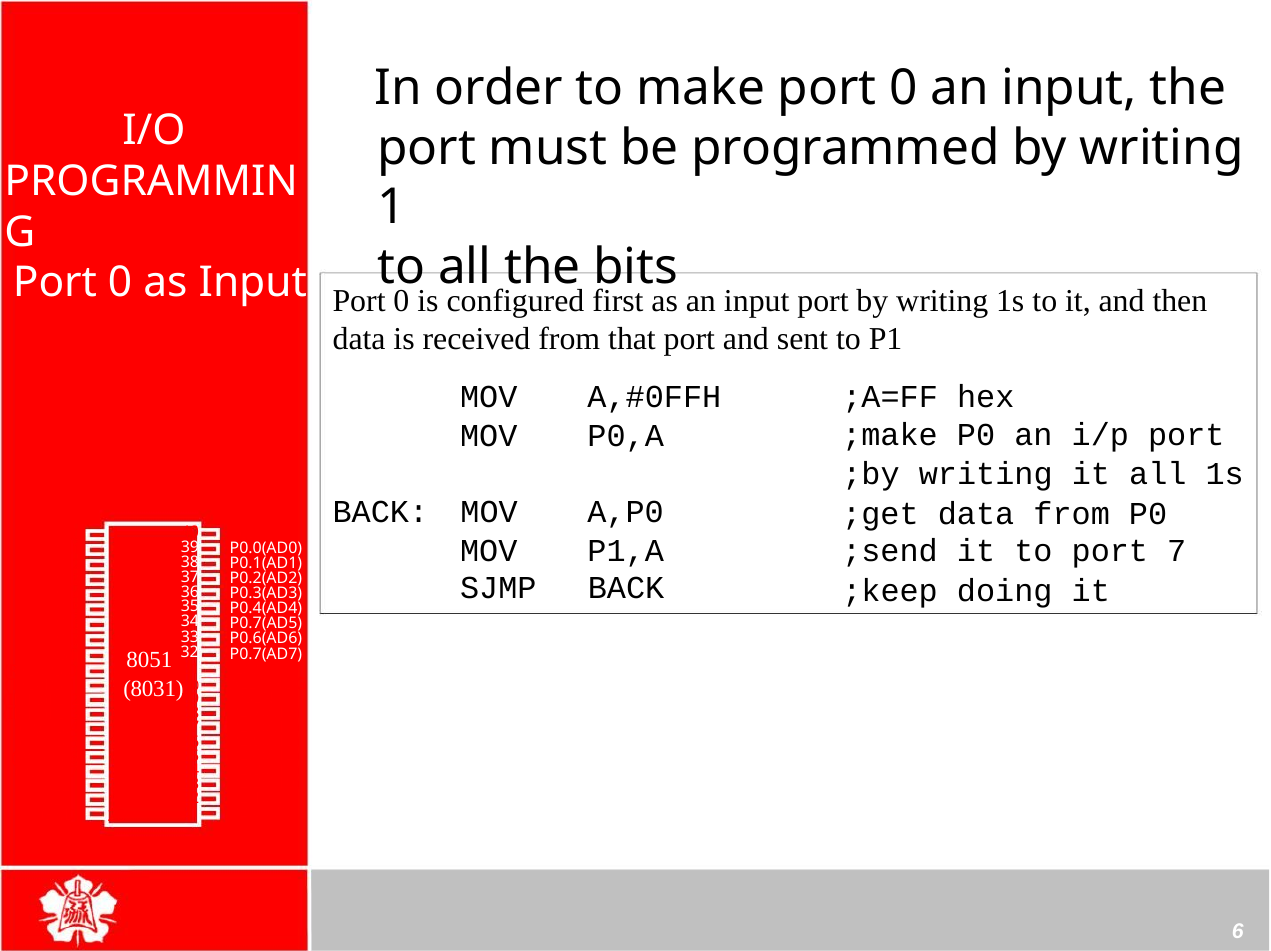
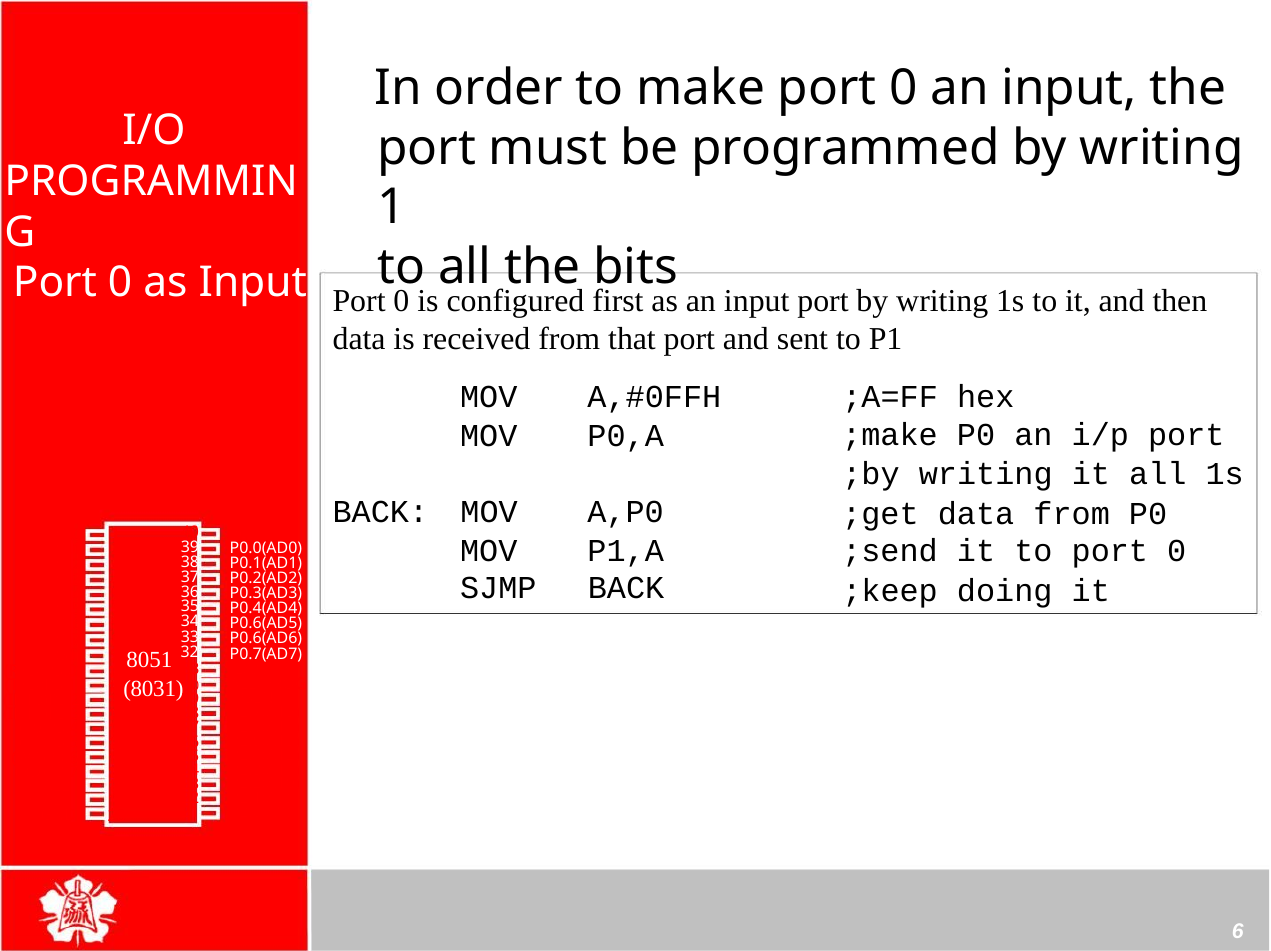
to port 7: 7 -> 0 (1177, 551)
P0.7(AD5: P0.7(AD5 -> P0.6(AD5 (266, 623)
10 21: 21 -> 83 (190, 669)
